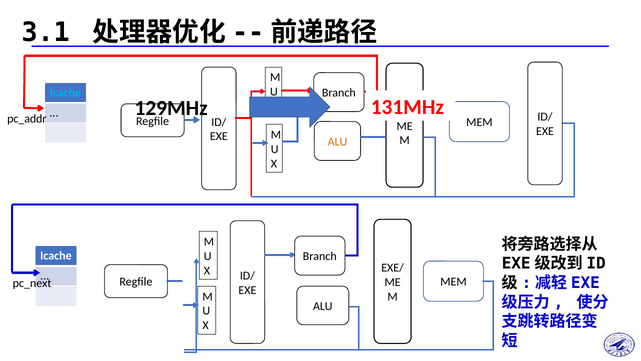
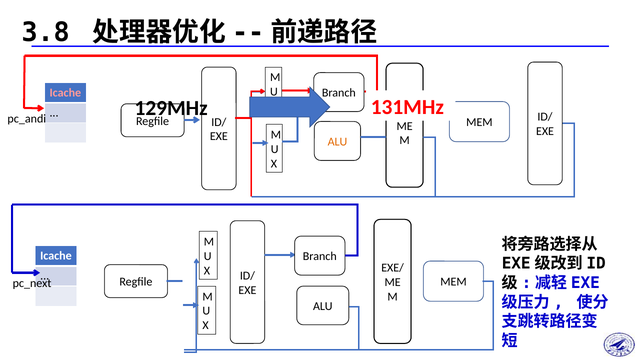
3.1: 3.1 -> 3.8 (46, 32)
Icache colour: light blue -> pink (65, 93)
pc_addr: pc_addr -> pc_andi (27, 119)
